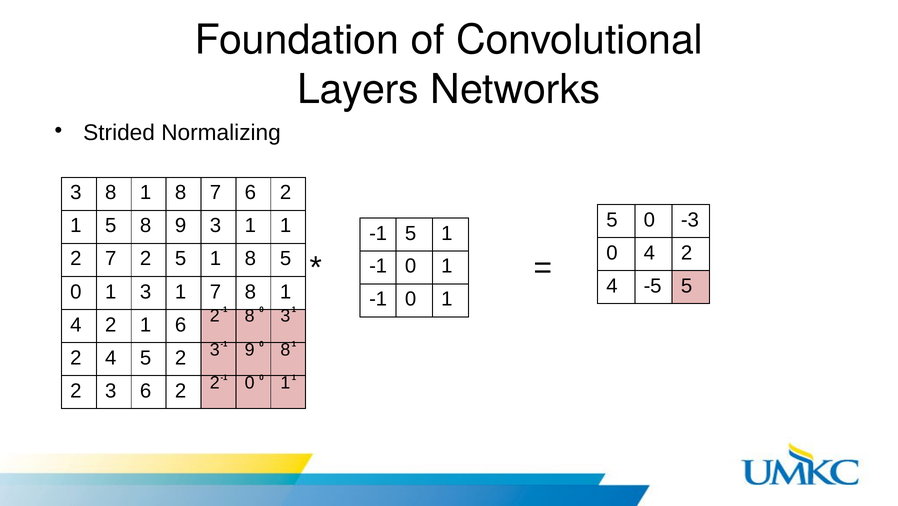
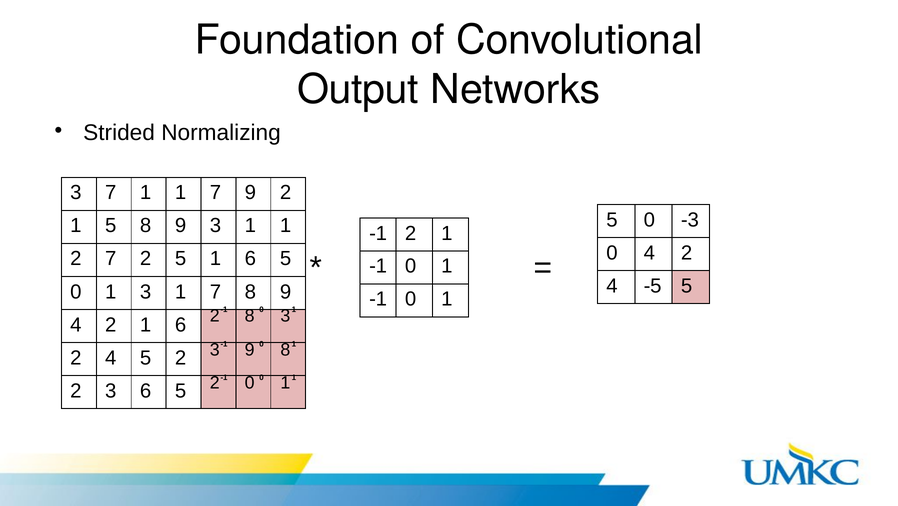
Layers: Layers -> Output (358, 90)
3 8: 8 -> 7 (111, 193)
8: 8 -> 1 (181, 193)
7 6: 6 -> 9 (250, 193)
-1 5: 5 -> 2 (411, 233)
5 1 8: 8 -> 6 (250, 259)
7 8 1: 1 -> 9 (286, 292)
3 6 2: 2 -> 5 (181, 390)
